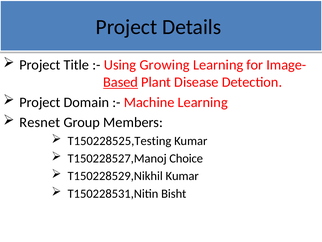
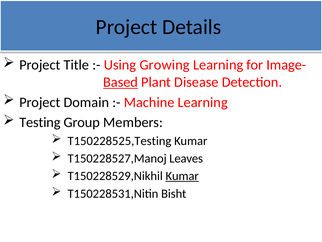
Resnet: Resnet -> Testing (40, 122)
Choice: Choice -> Leaves (186, 158)
Kumar underline: none -> present (182, 176)
